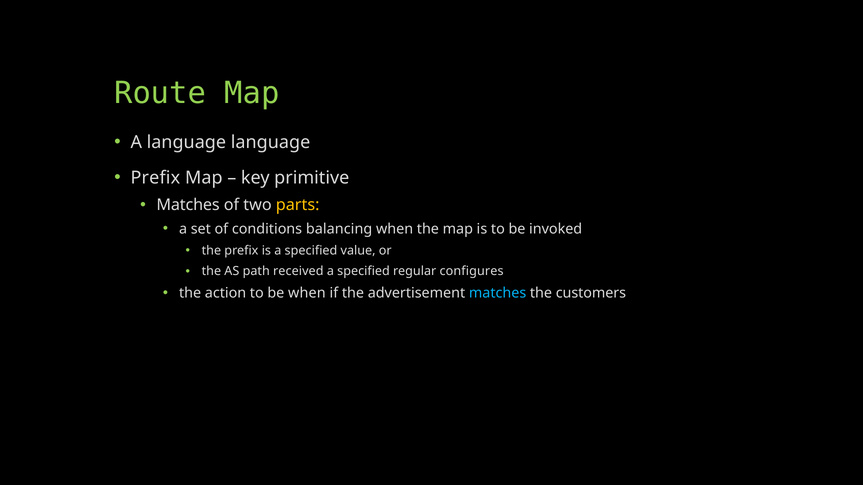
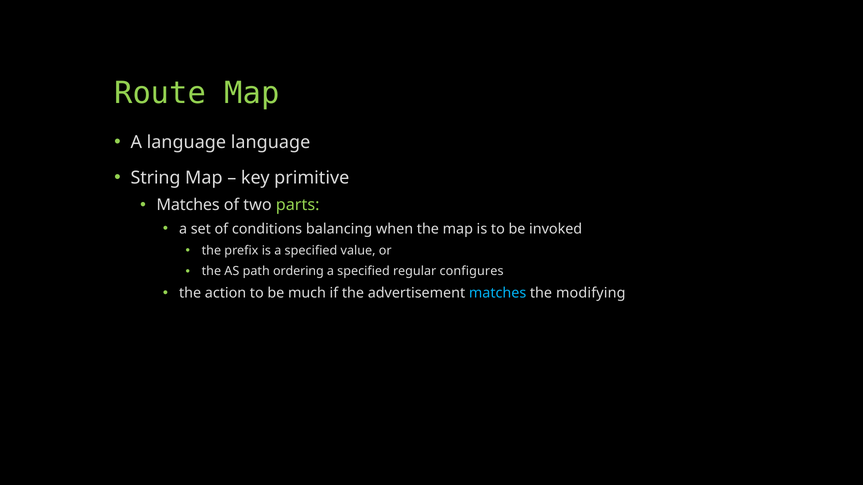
Prefix: Prefix -> String (156, 178)
parts colour: yellow -> light green (298, 205)
received: received -> ordering (298, 272)
be when: when -> much (307, 293)
customers: customers -> modifying (591, 293)
